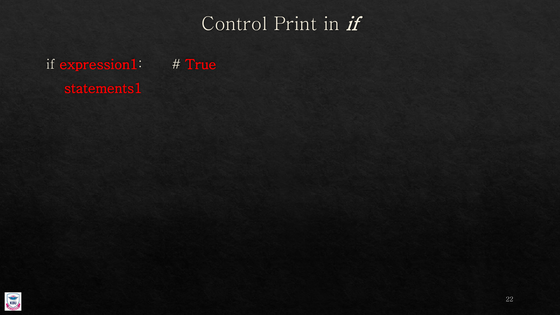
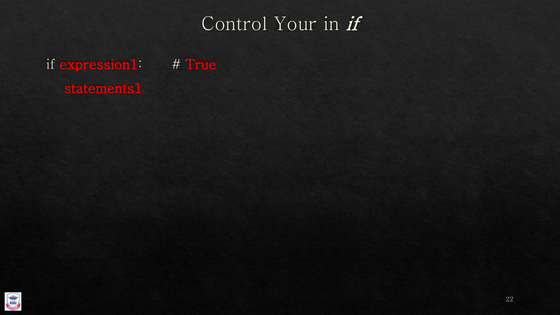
Print: Print -> Your (295, 24)
